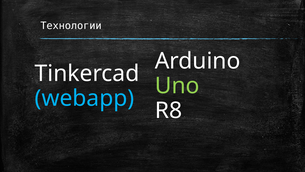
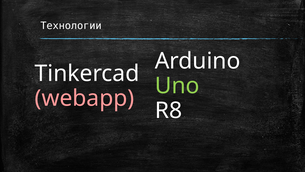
webapp colour: light blue -> pink (84, 98)
